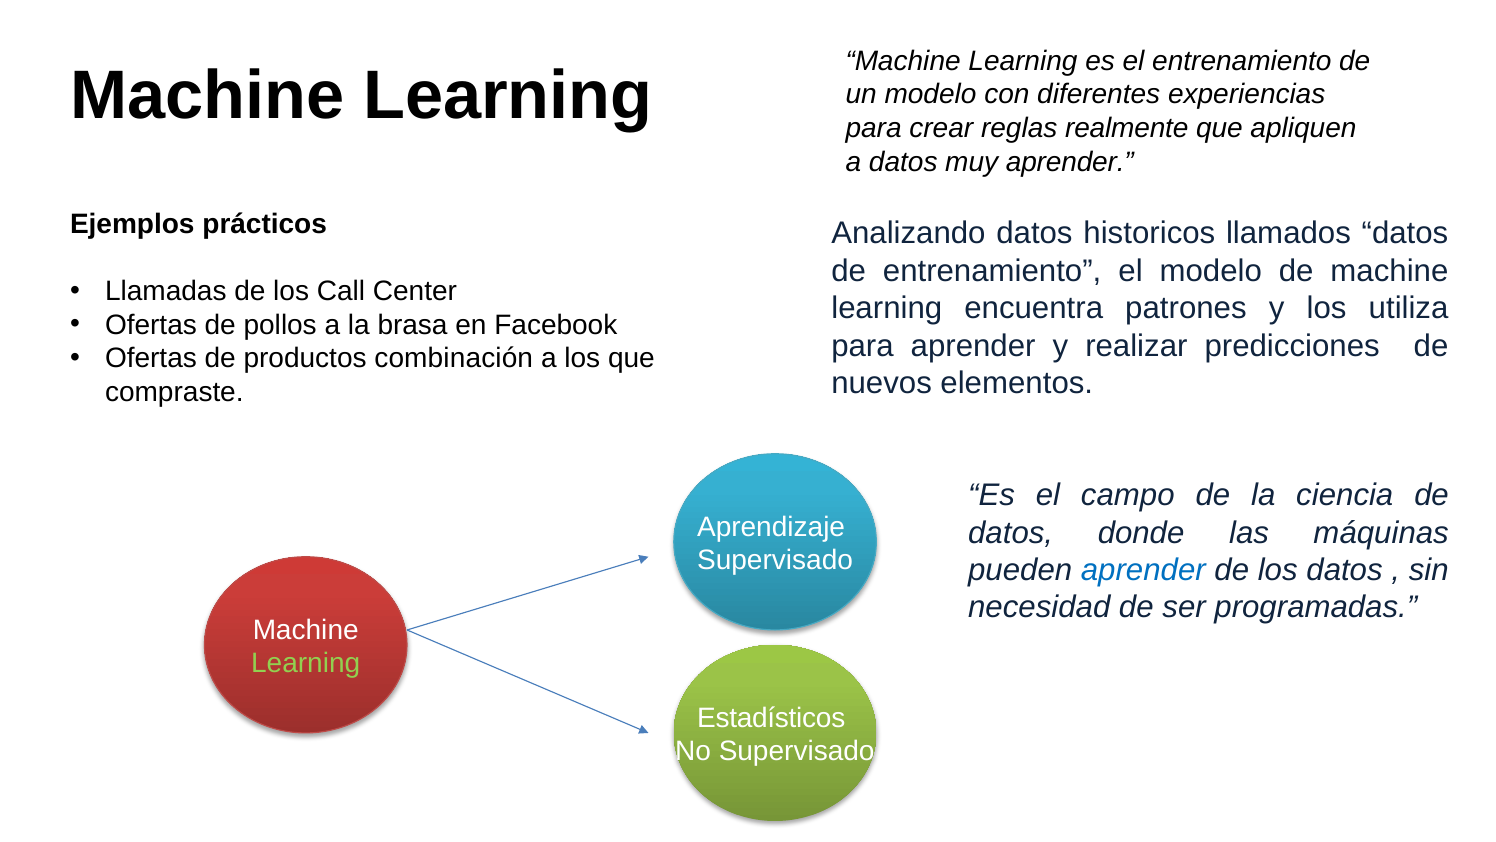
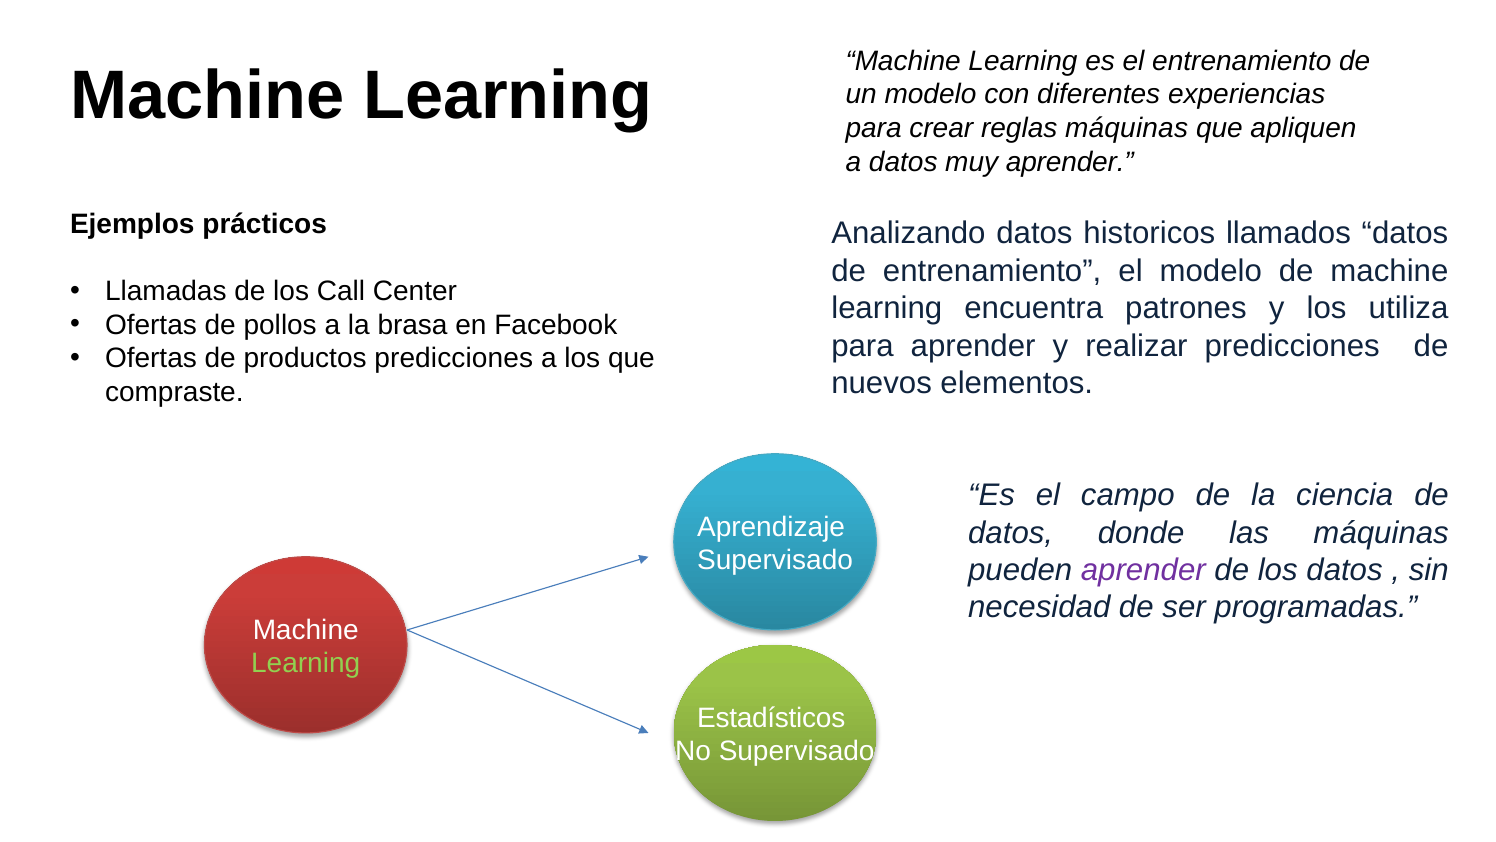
reglas realmente: realmente -> máquinas (1127, 128)
productos combinación: combinación -> predicciones (454, 358)
aprender colour: blue -> purple (1143, 570)
